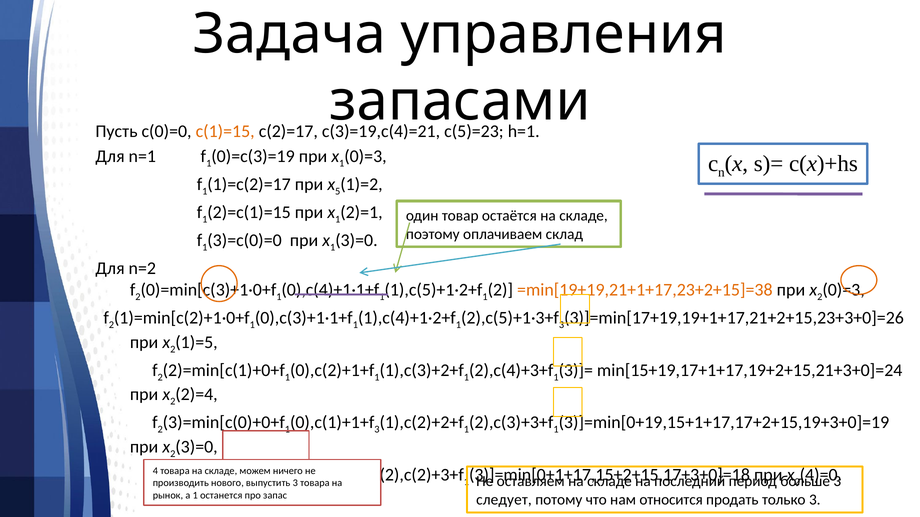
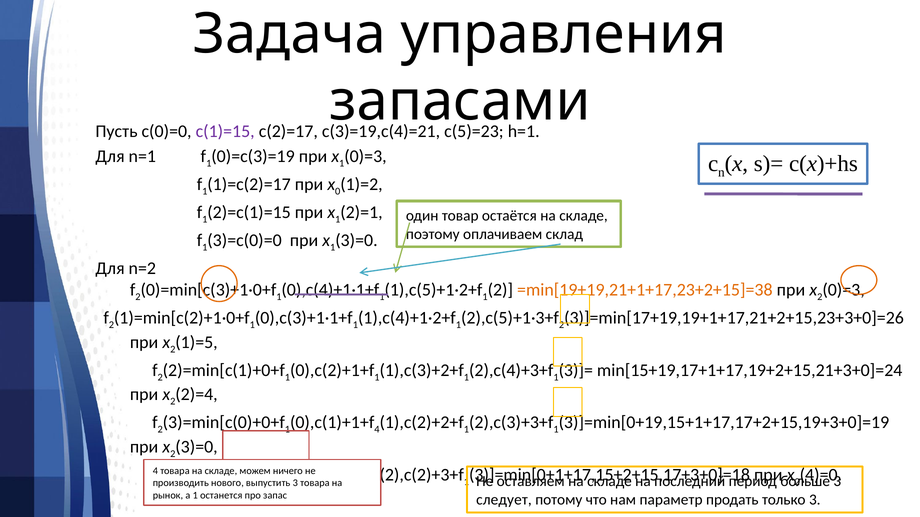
с(1)=15 colour: orange -> purple (225, 132)
5: 5 -> 0 (338, 192)
3: 3 -> 2 (562, 325)
3: 3 -> 4 (377, 430)
относится: относится -> параметр (671, 500)
